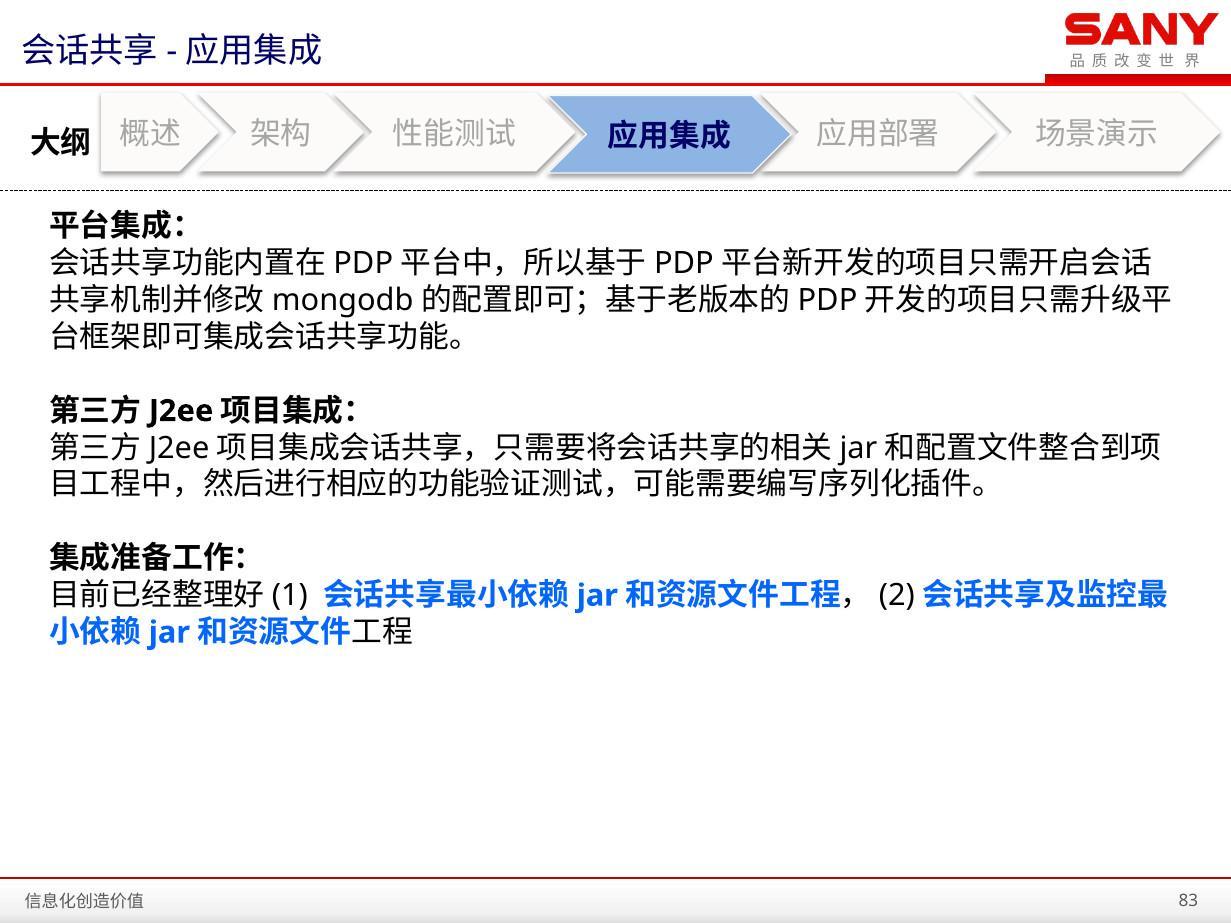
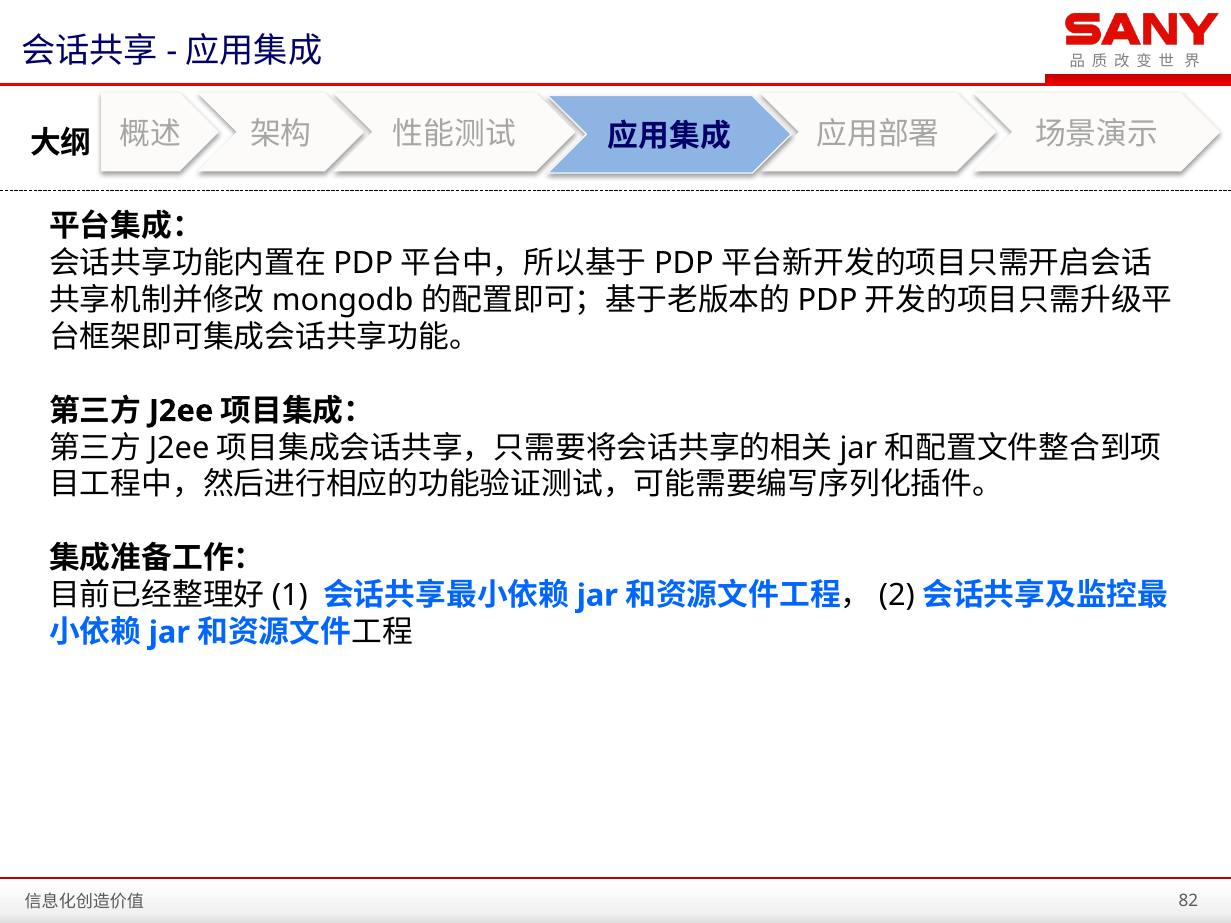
83: 83 -> 82 (1188, 901)
